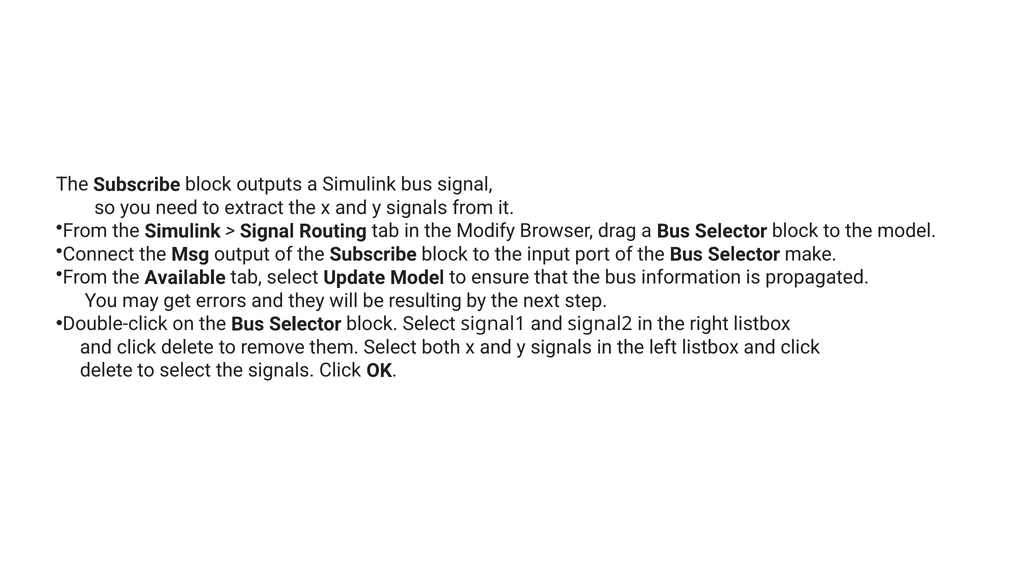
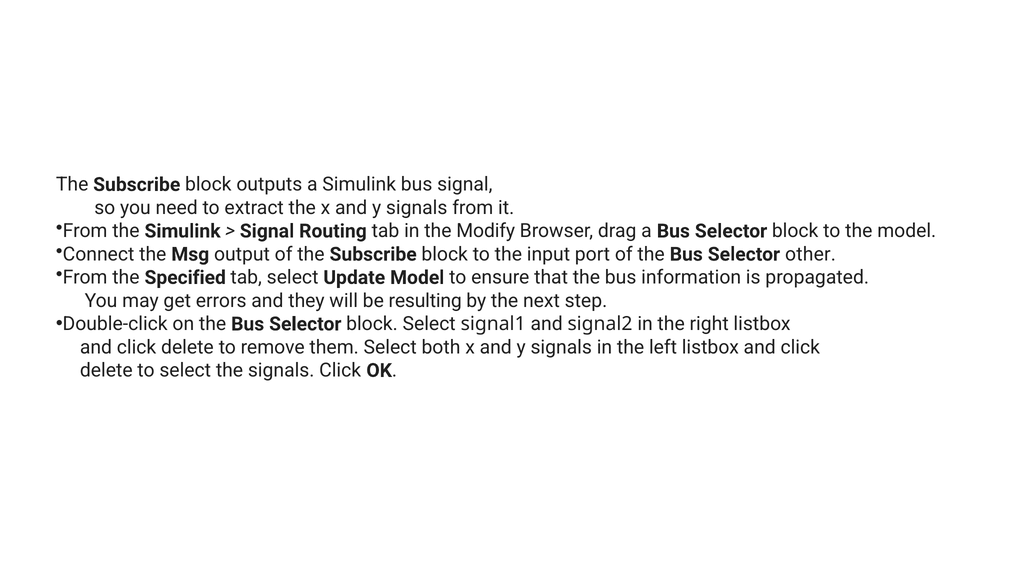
make: make -> other (810, 254)
Available: Available -> Specified (185, 278)
